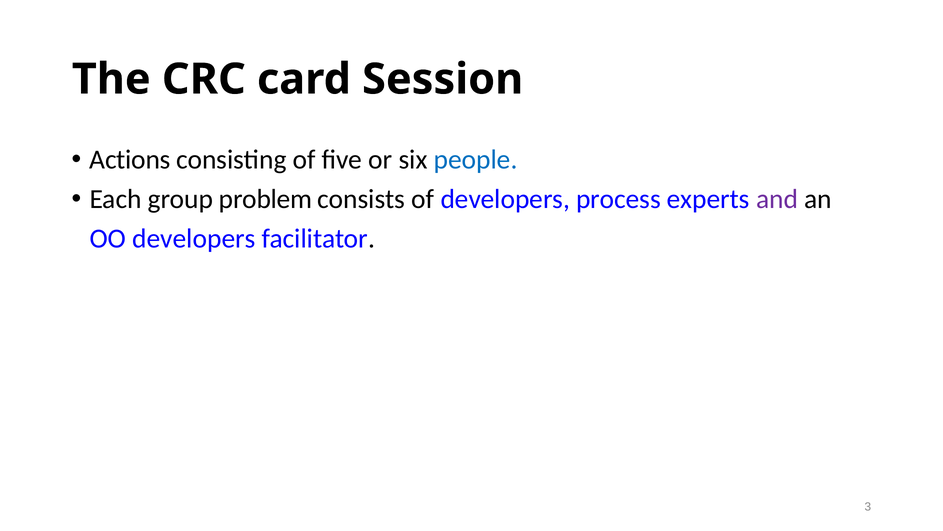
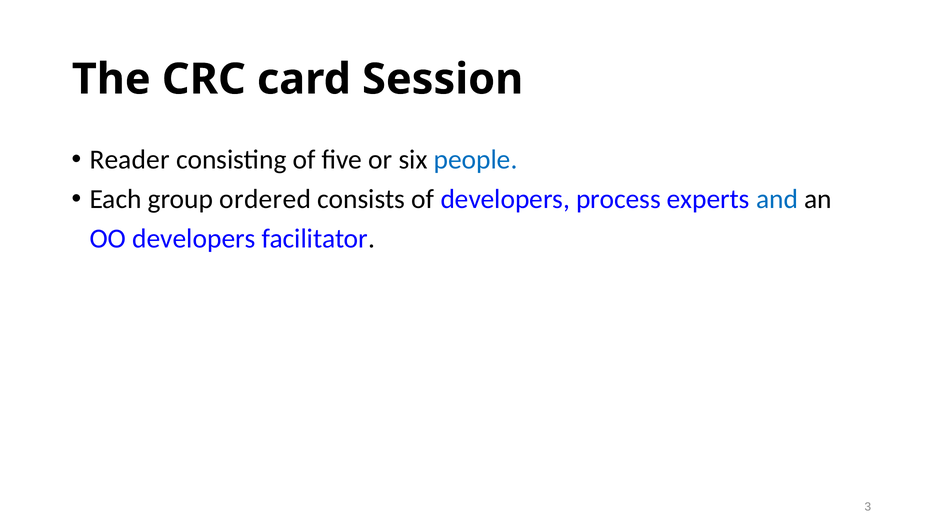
Actions: Actions -> Reader (130, 159)
problem: problem -> ordered (265, 199)
and colour: purple -> blue (777, 199)
